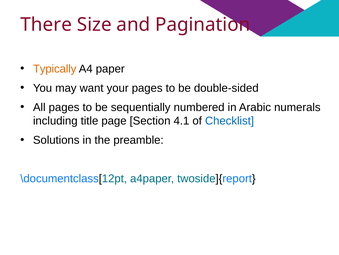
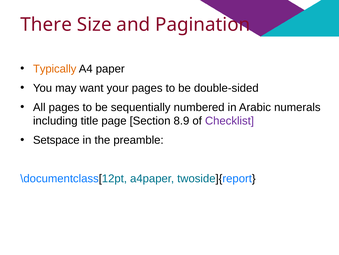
4.1: 4.1 -> 8.9 (181, 121)
Checklist colour: blue -> purple (229, 121)
Solutions: Solutions -> Setspace (56, 140)
